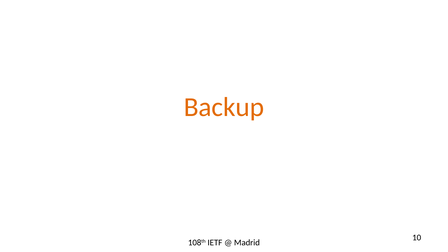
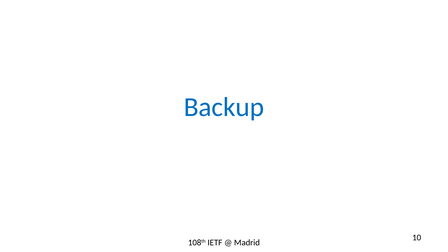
Backup colour: orange -> blue (224, 107)
